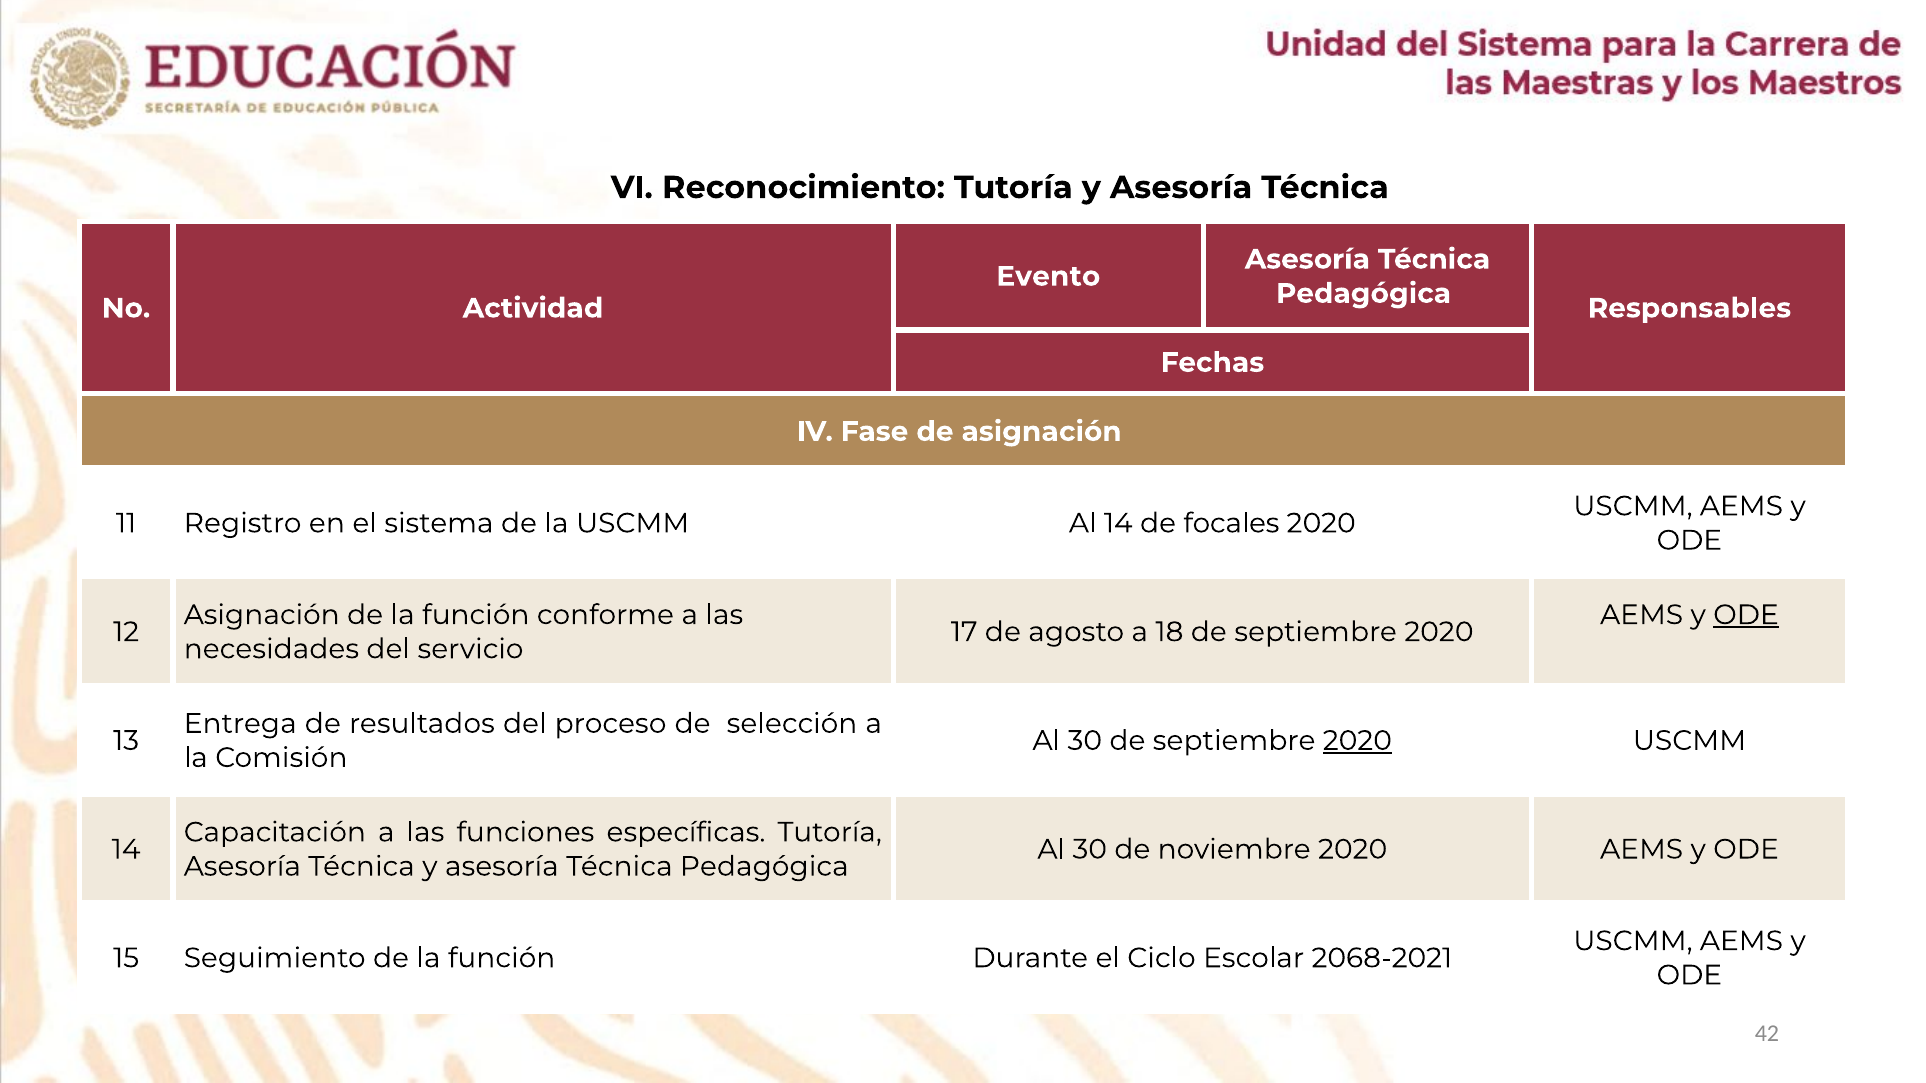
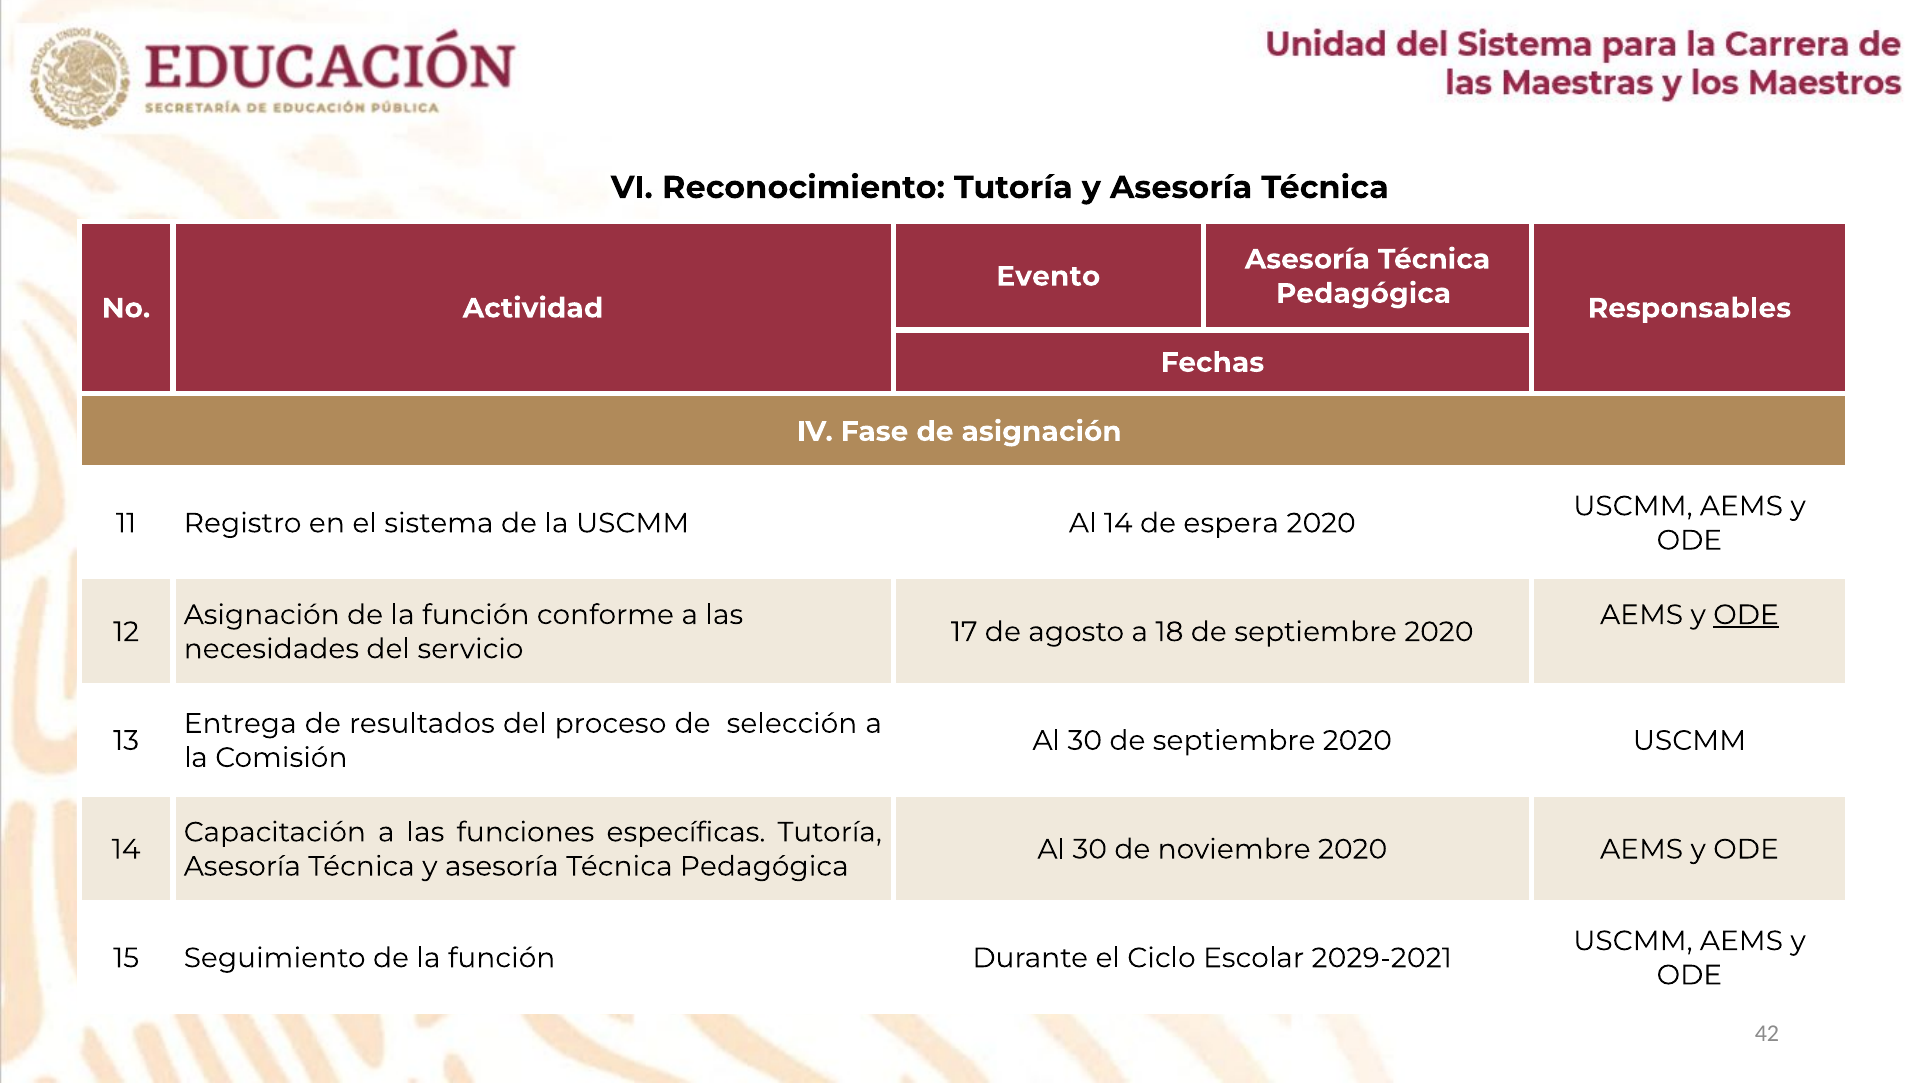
focales: focales -> espera (1231, 523)
2020 underline: present -> none (1357, 741)
2068-2021: 2068-2021 -> 2029-2021 (1382, 958)
